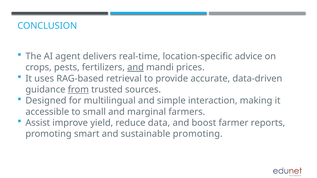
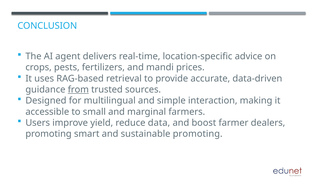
and underline: present -> none (136, 68)
Assist: Assist -> Users (38, 123)
reports: reports -> dealers (268, 123)
